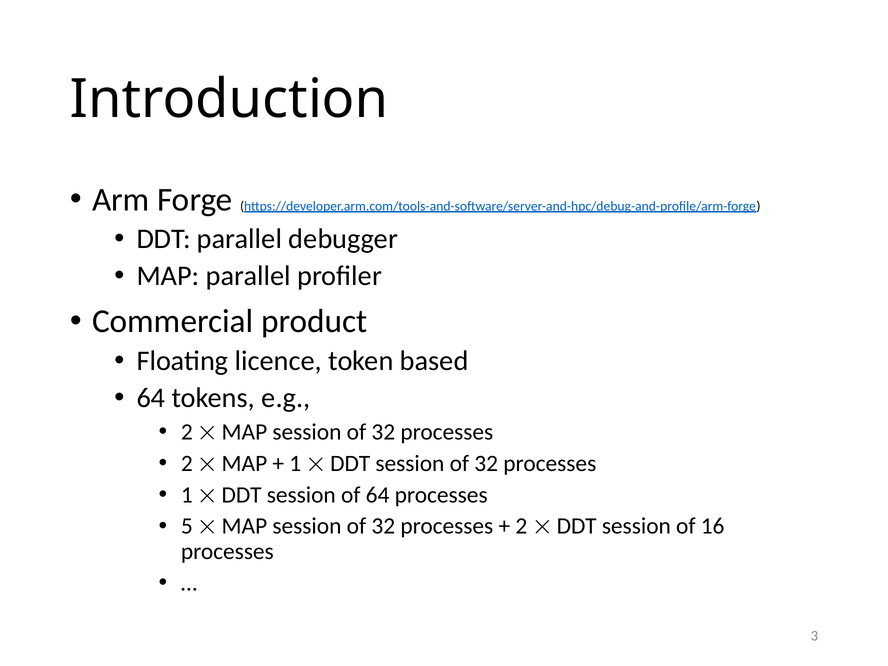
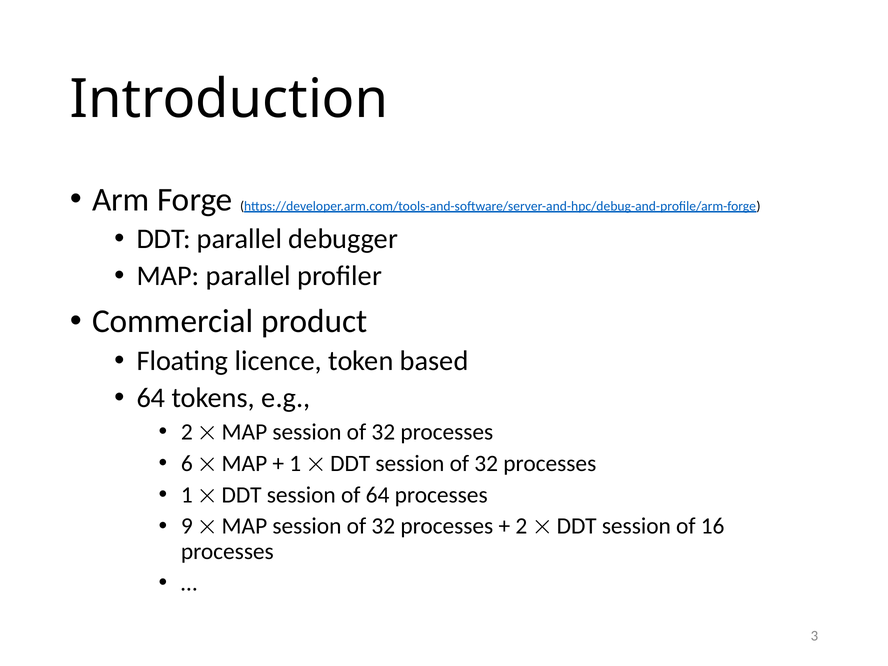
2: 2 -> 6 (187, 463)
5: 5 -> 9 (187, 526)
